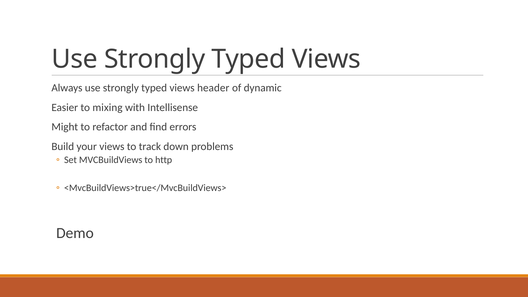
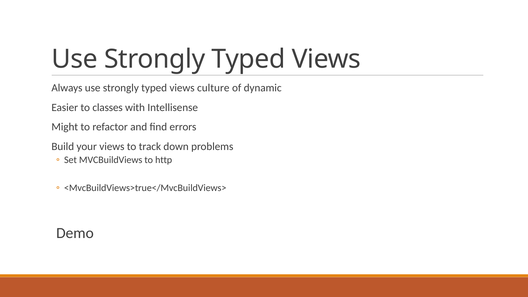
header: header -> culture (213, 88)
mixing: mixing -> classes (108, 107)
